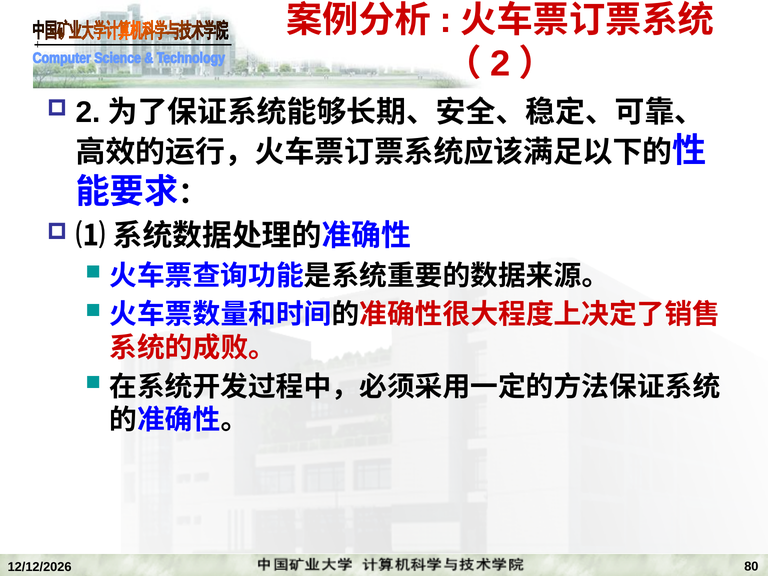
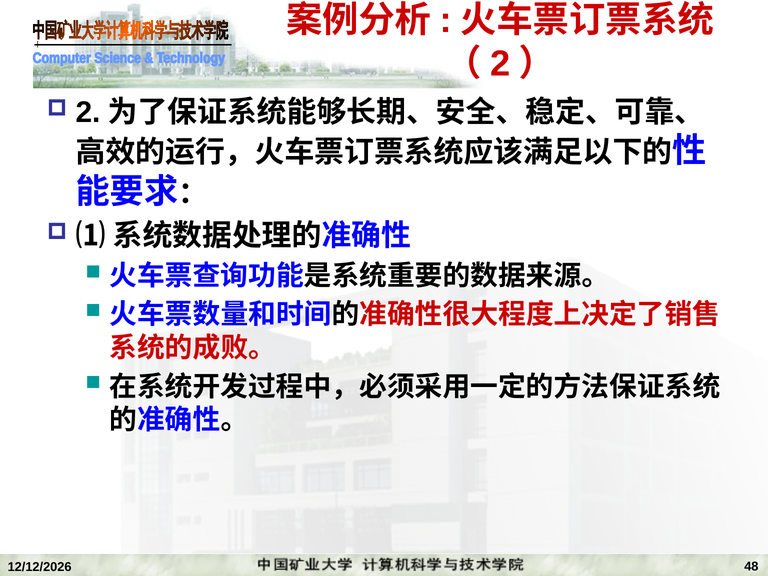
80: 80 -> 48 (751, 567)
